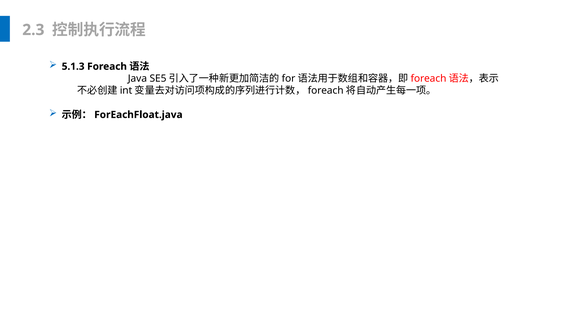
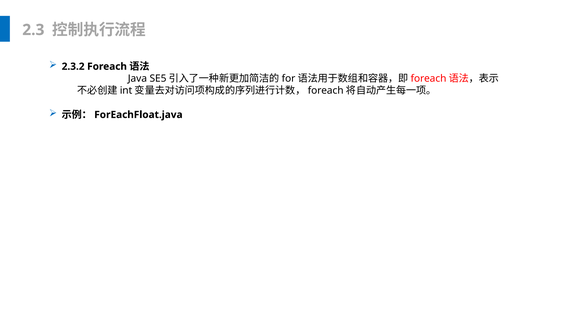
5.1.3: 5.1.3 -> 2.3.2 (73, 66)
